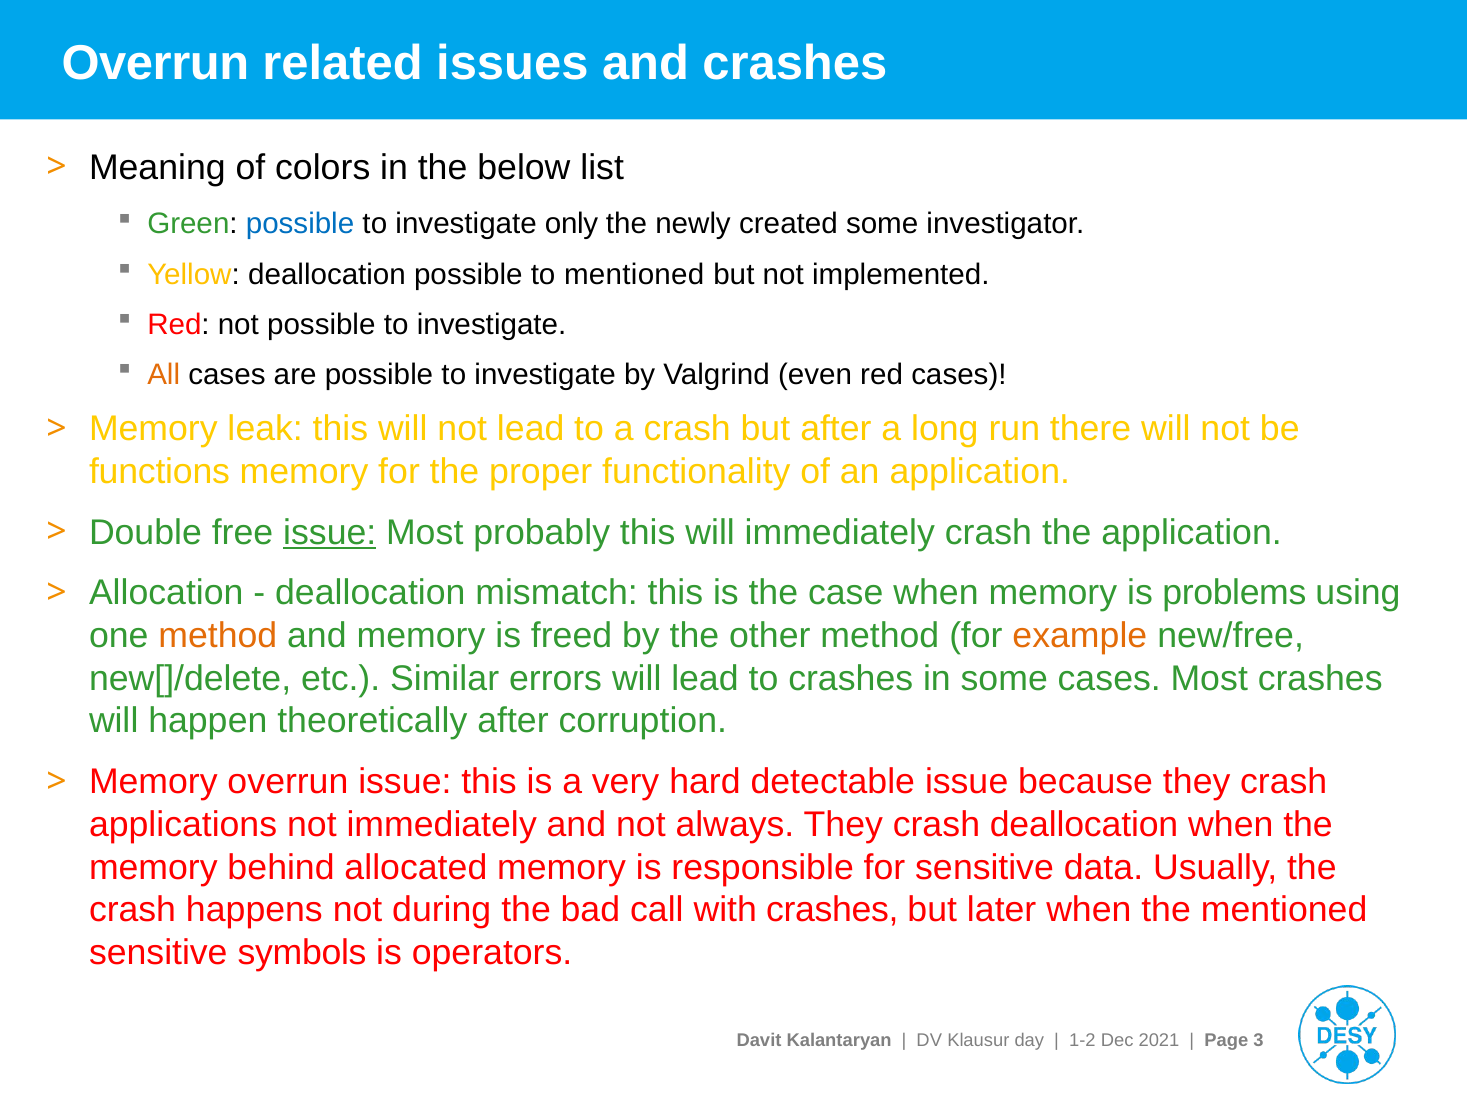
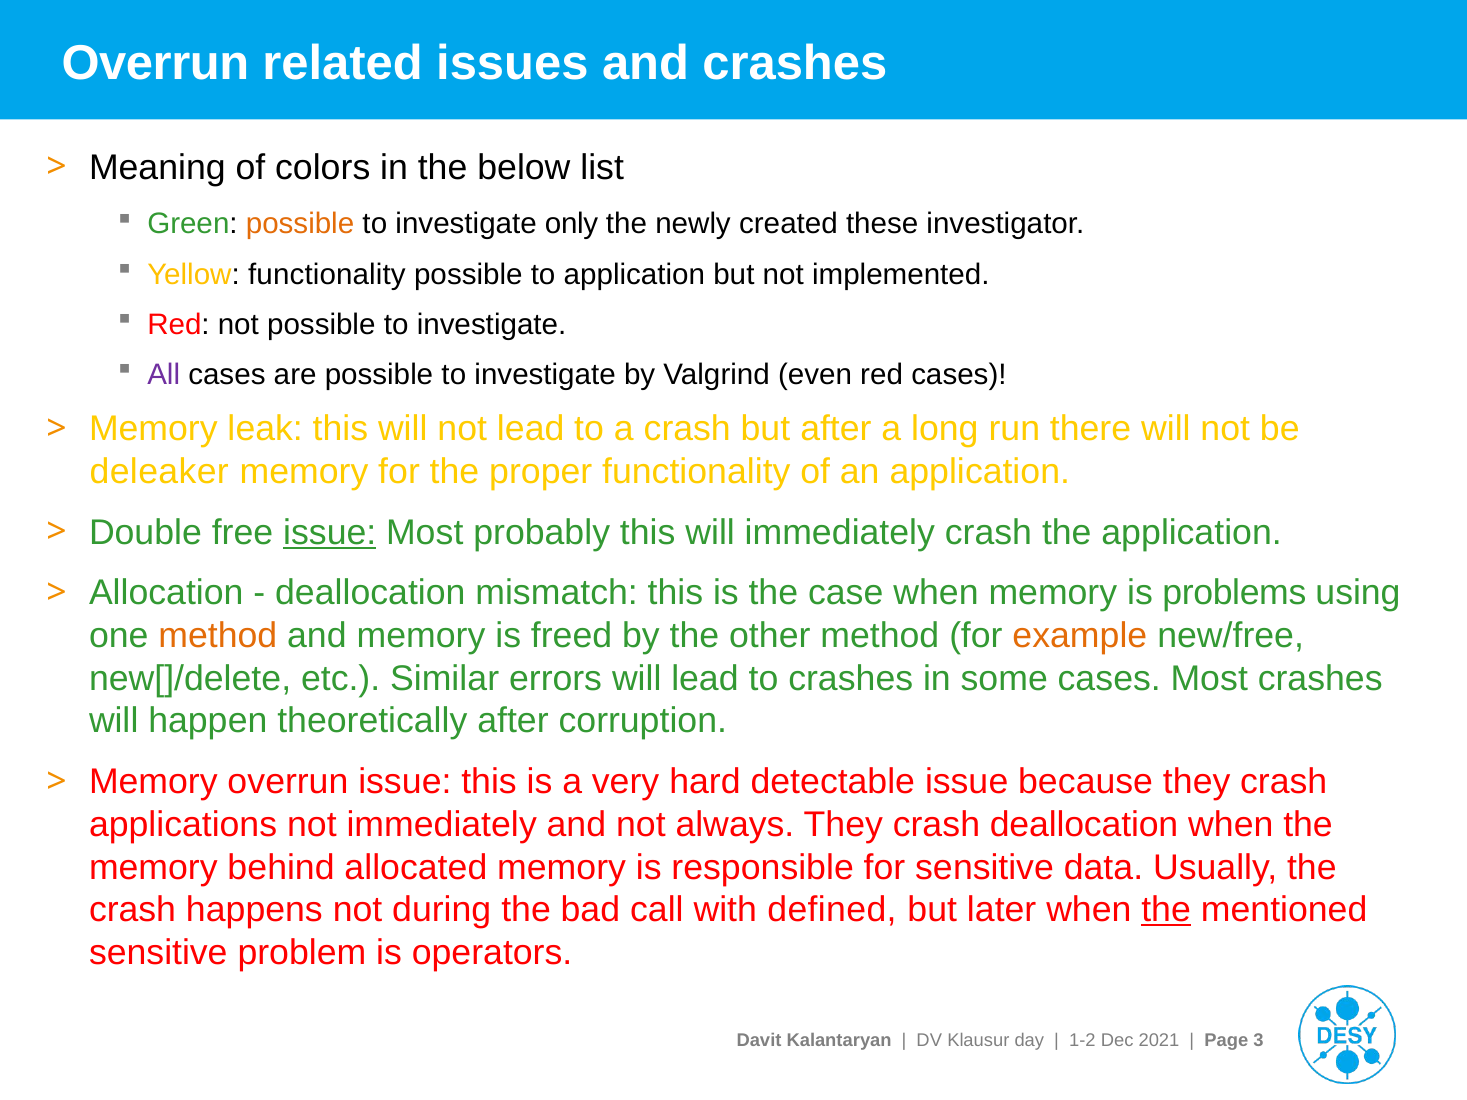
possible colour: blue -> orange (300, 224)
created some: some -> these (882, 224)
Yellow deallocation: deallocation -> functionality (327, 274)
to mentioned: mentioned -> application (634, 274)
All colour: orange -> purple (164, 375)
functions: functions -> deleaker (159, 472)
with crashes: crashes -> defined (832, 910)
the underline: none -> present (1166, 910)
symbols: symbols -> problem (302, 953)
